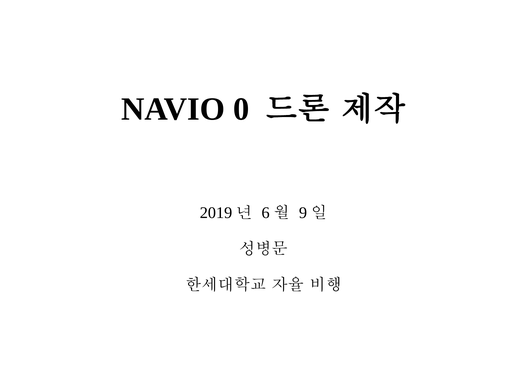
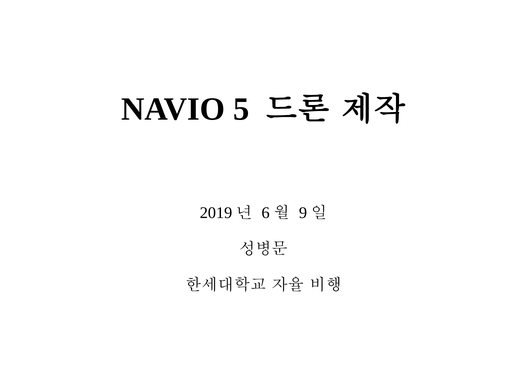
0: 0 -> 5 (241, 109)
